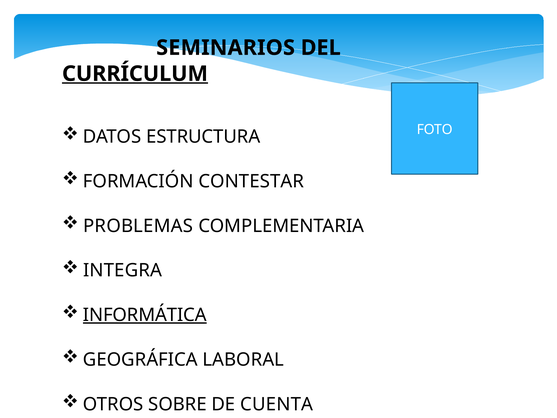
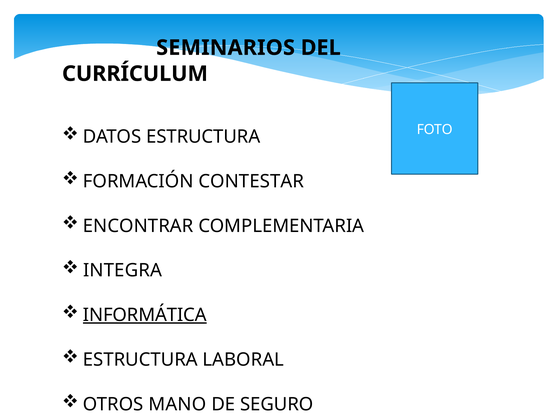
CURRÍCULUM underline: present -> none (135, 74)
PROBLEMAS: PROBLEMAS -> ENCONTRAR (138, 226)
GEOGRÁFICA: GEOGRÁFICA -> ESTRUCTURA (140, 359)
SOBRE: SOBRE -> MANO (177, 404)
CUENTA: CUENTA -> SEGURO (277, 404)
